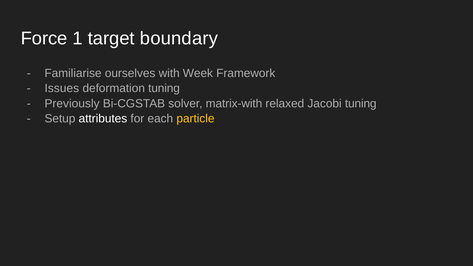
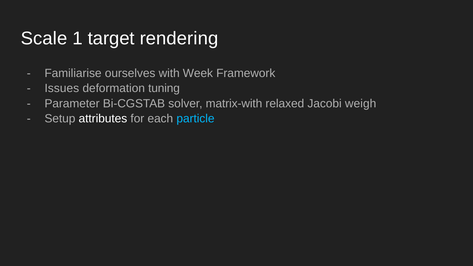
Force: Force -> Scale (44, 38)
boundary: boundary -> rendering (179, 38)
Previously: Previously -> Parameter (72, 104)
Jacobi tuning: tuning -> weigh (361, 104)
particle colour: yellow -> light blue (195, 119)
